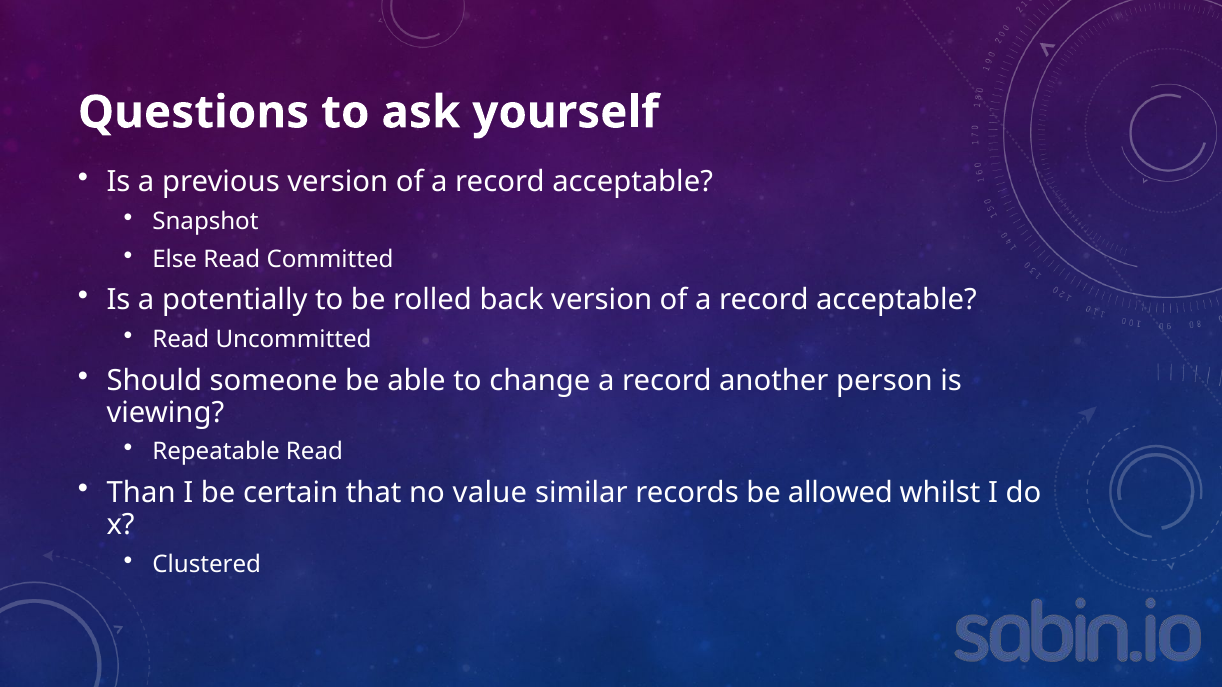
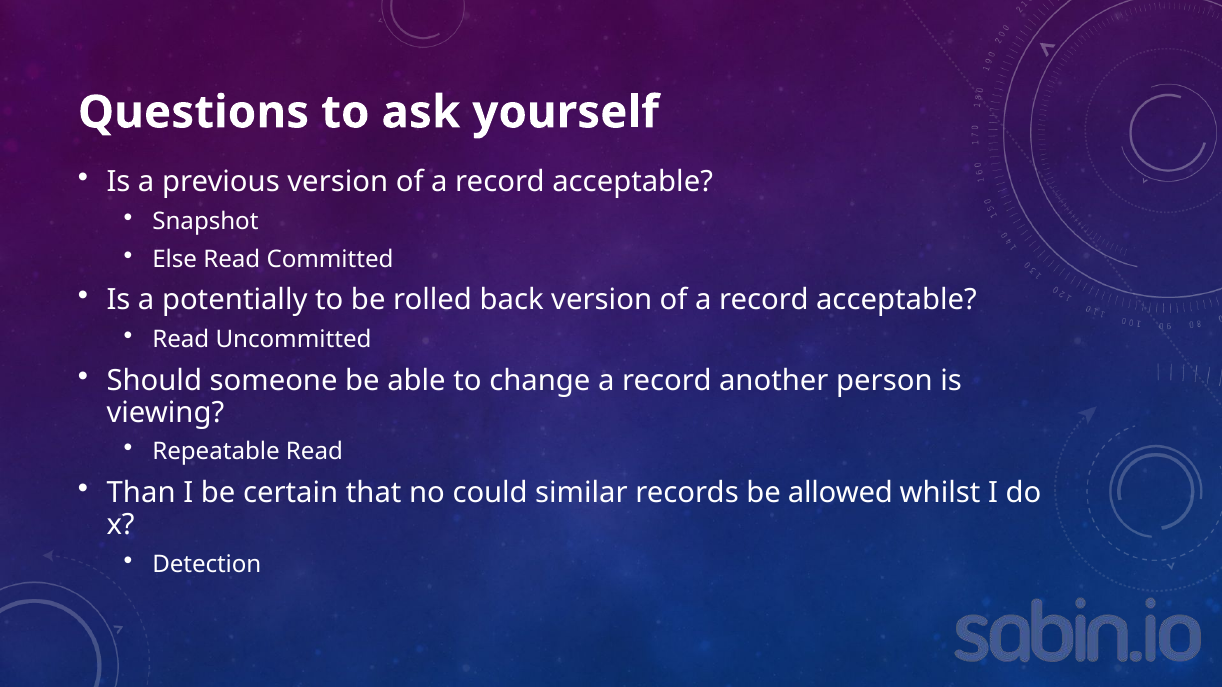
value: value -> could (490, 493)
Clustered: Clustered -> Detection (207, 564)
